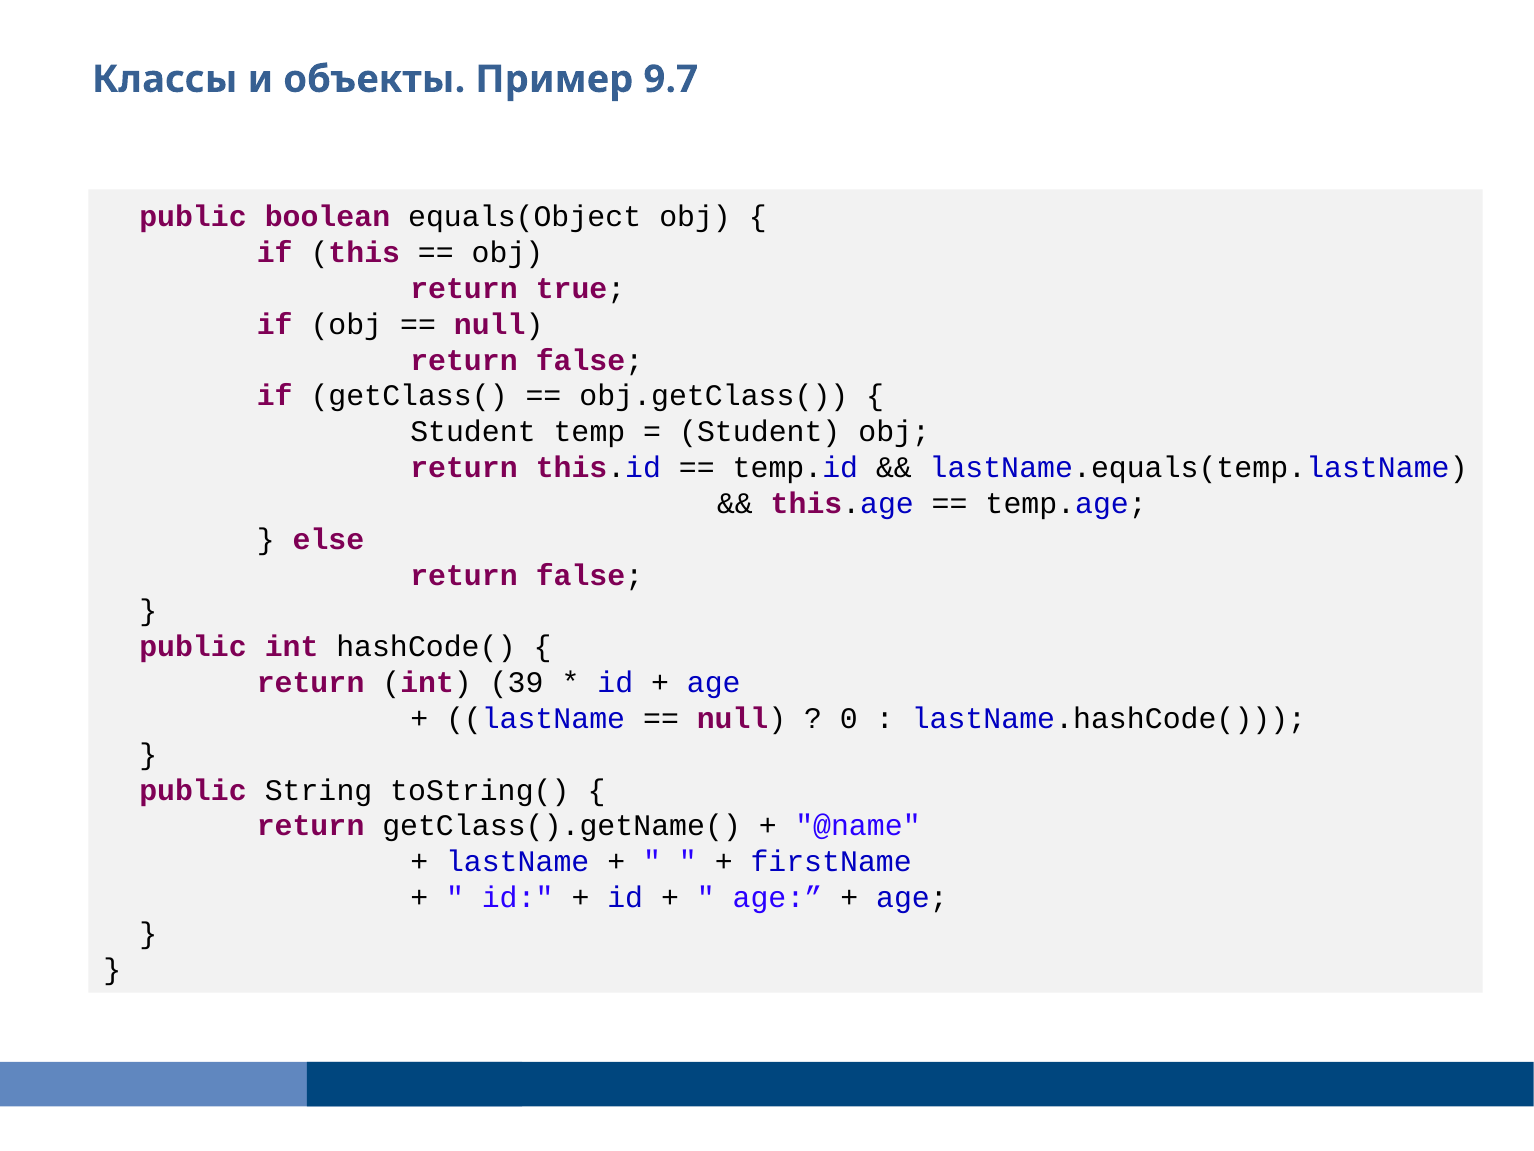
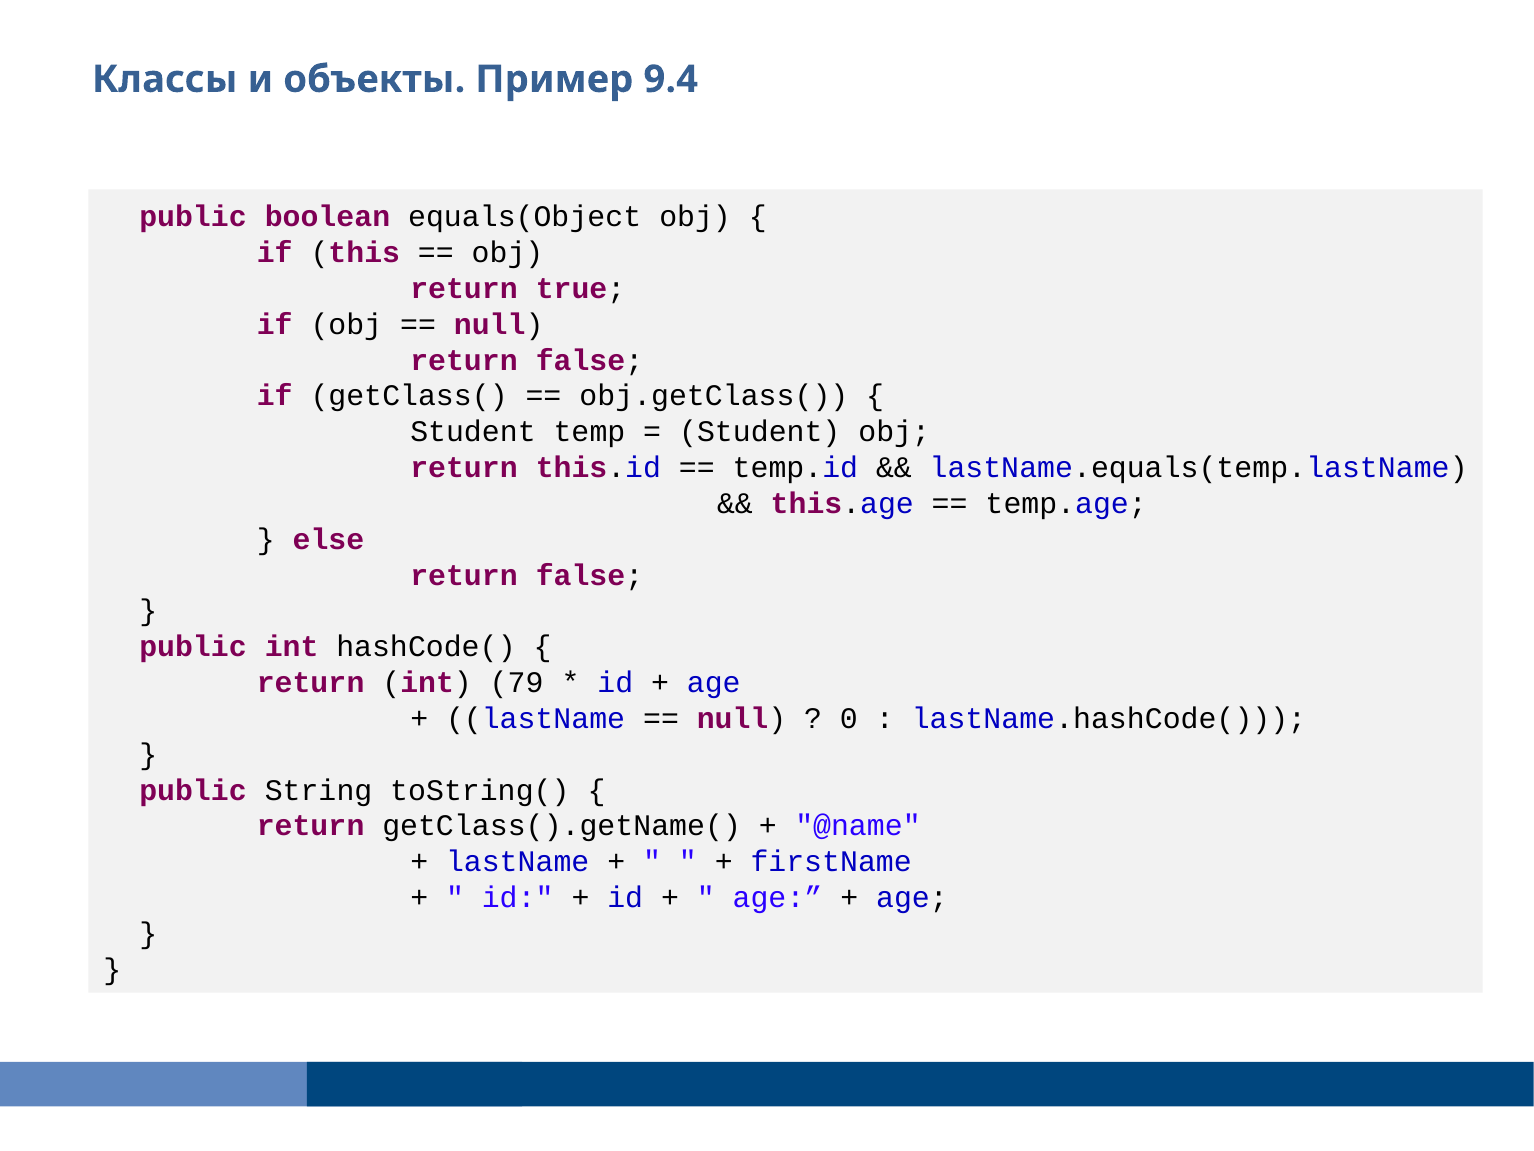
9.7: 9.7 -> 9.4 (671, 79)
39: 39 -> 79 (517, 682)
